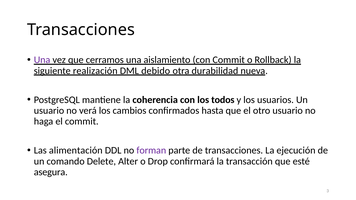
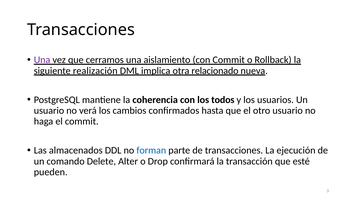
debido: debido -> implica (156, 71)
durabilidad: durabilidad -> relacionado (215, 71)
alimentación: alimentación -> almacenados (76, 151)
forman colour: purple -> blue (151, 151)
asegura: asegura -> pueden (51, 172)
